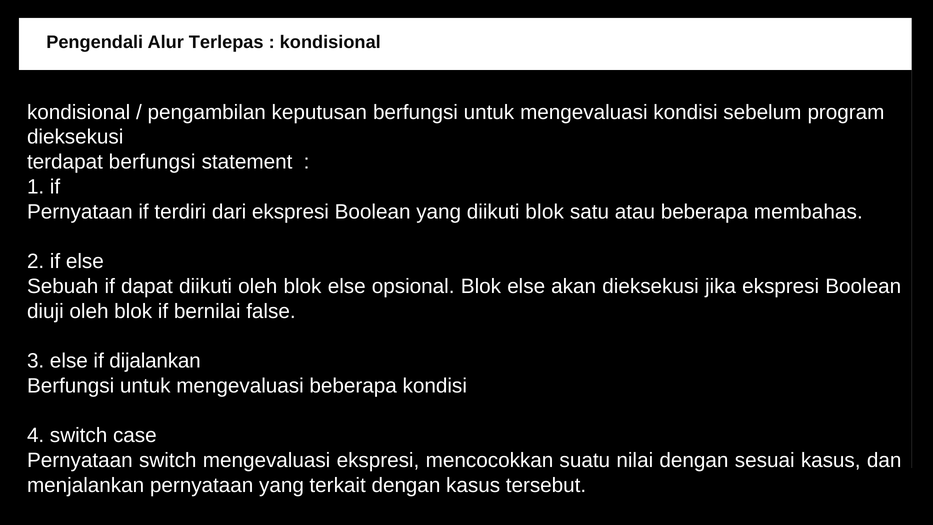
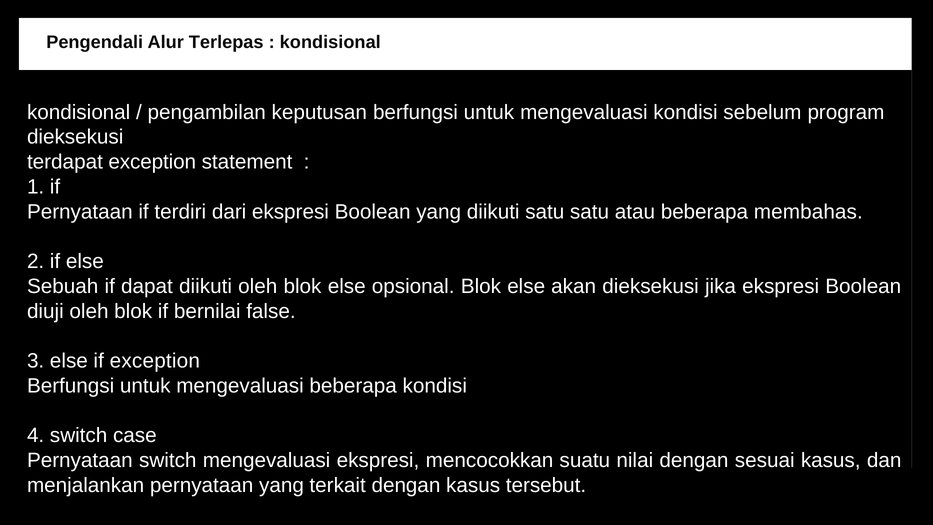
terdapat berfungsi: berfungsi -> exception (152, 162)
diikuti blok: blok -> satu (545, 212)
if dijalankan: dijalankan -> exception (155, 361)
